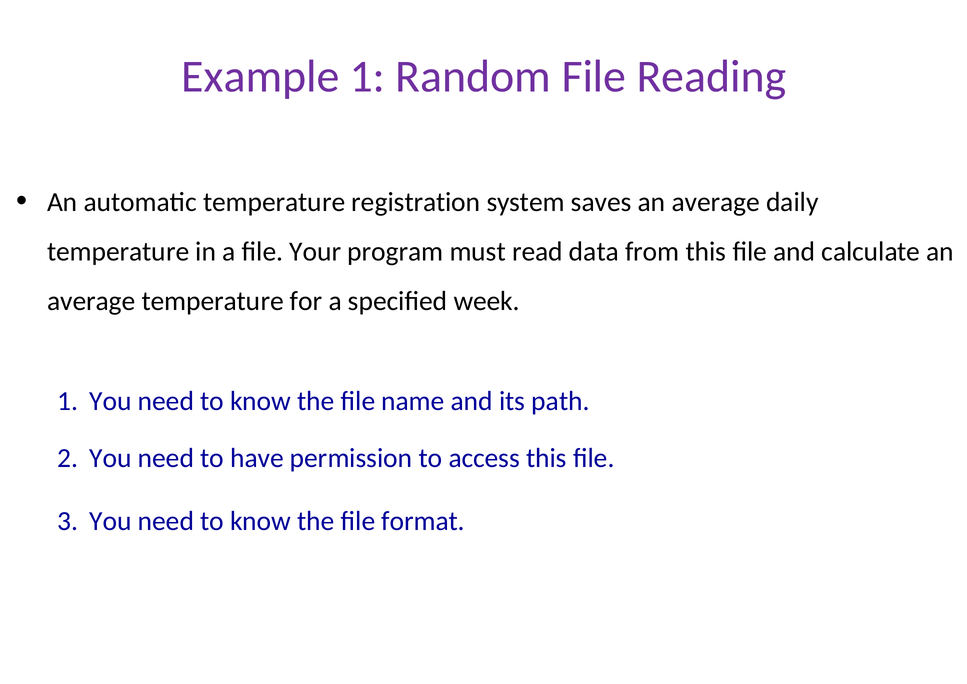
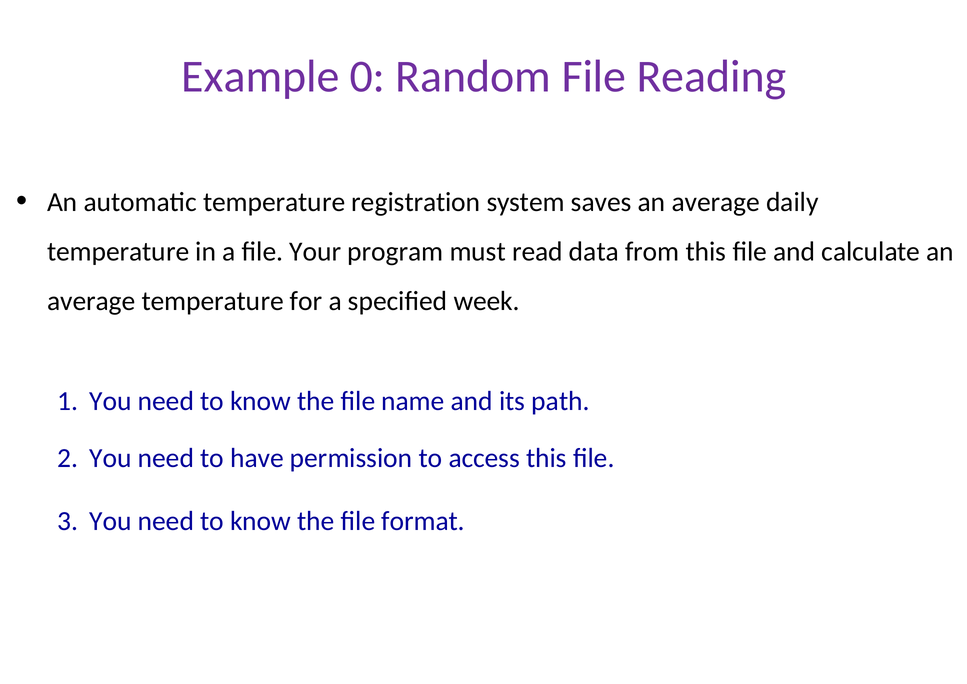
Example 1: 1 -> 0 (367, 76)
